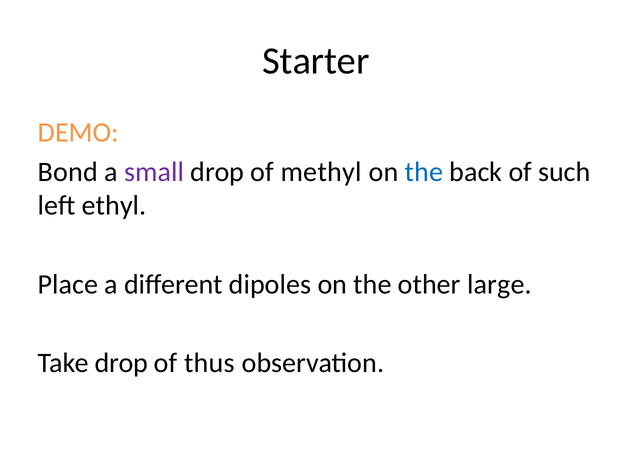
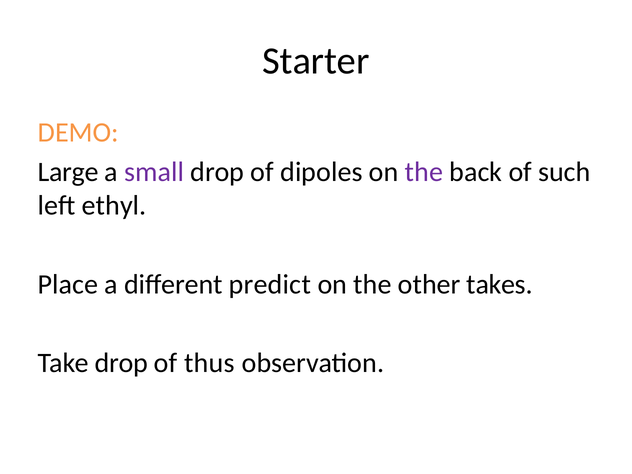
Bond: Bond -> Large (68, 172)
methyl: methyl -> dipoles (321, 172)
the colour: blue -> purple (424, 172)
dipoles: dipoles -> predict (270, 284)
large: large -> takes (500, 284)
